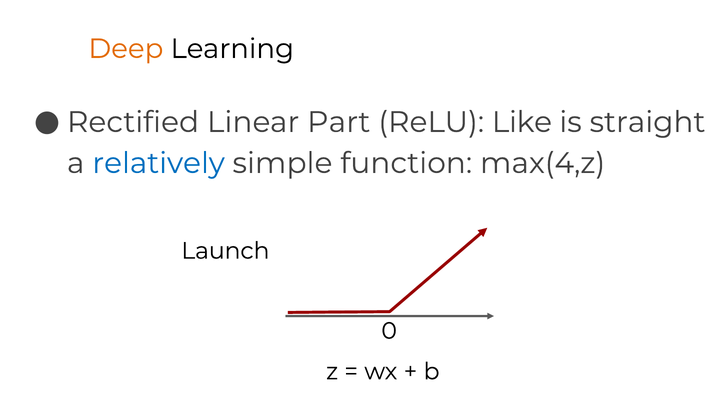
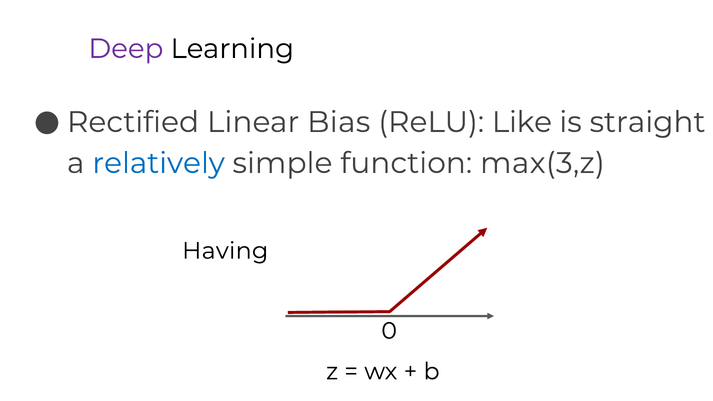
Deep colour: orange -> purple (126, 49)
Part: Part -> Bias (339, 122)
max(4,z: max(4,z -> max(3,z (542, 163)
Launch: Launch -> Having (225, 251)
